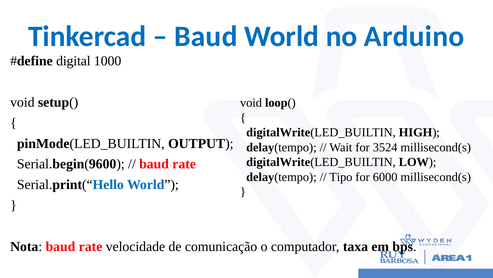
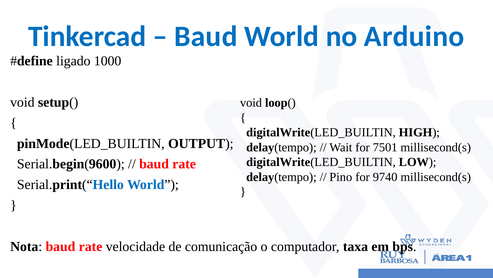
digital: digital -> ligado (73, 61)
3524: 3524 -> 7501 (385, 147)
Tipo: Tipo -> Pino (341, 177)
6000: 6000 -> 9740 (385, 177)
